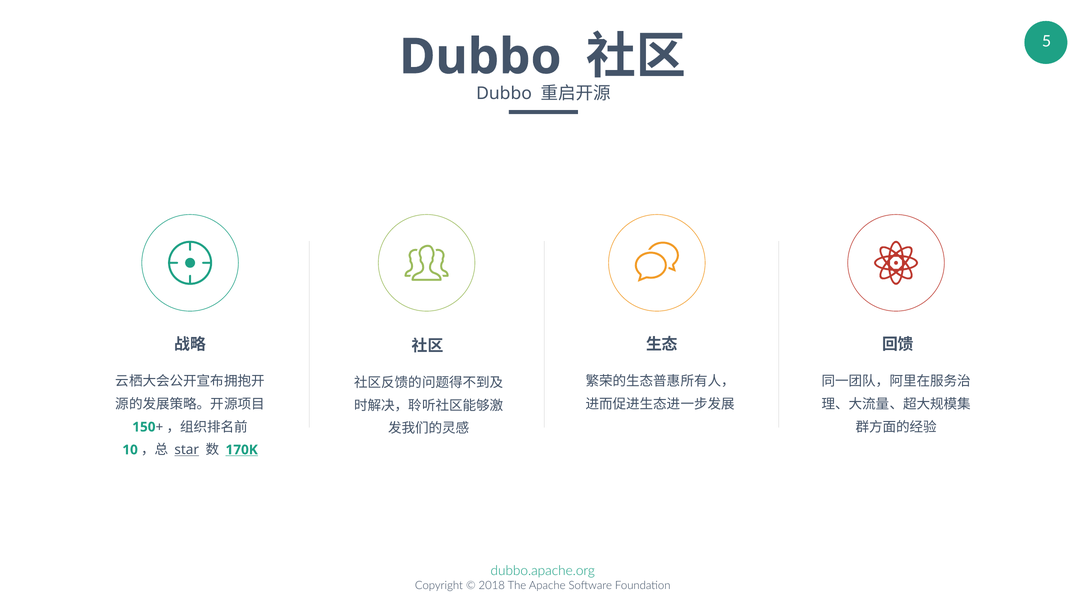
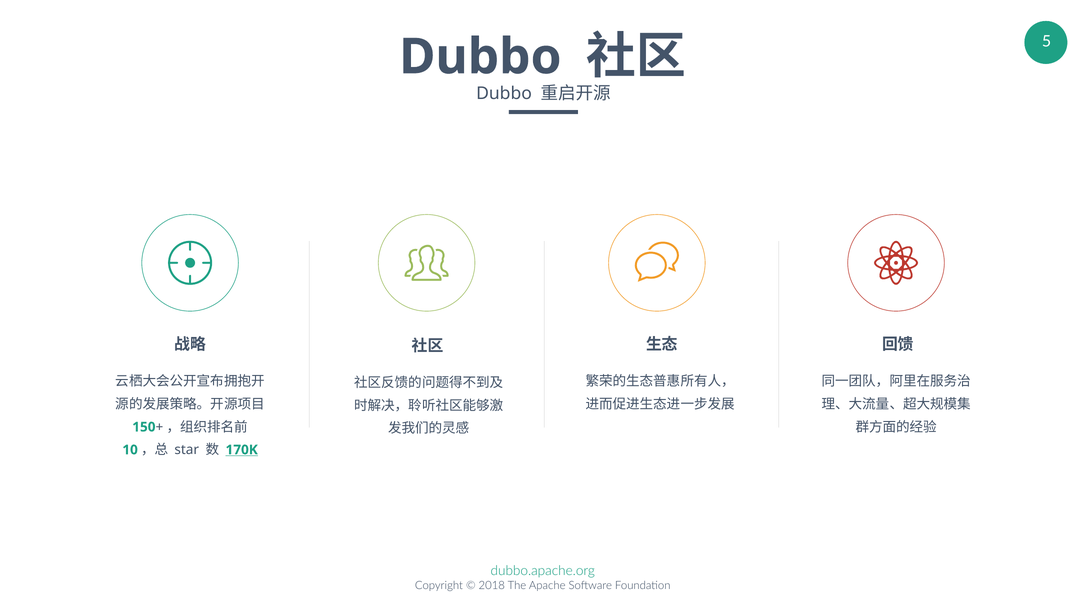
star underline: present -> none (187, 449)
